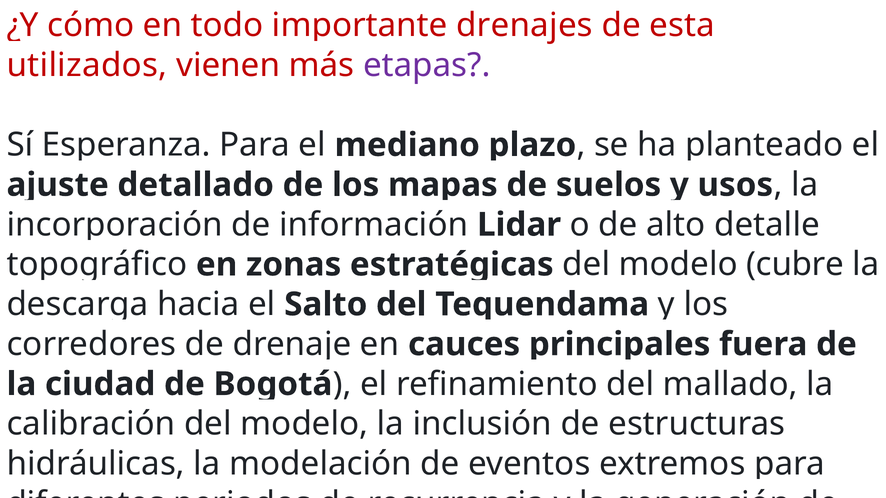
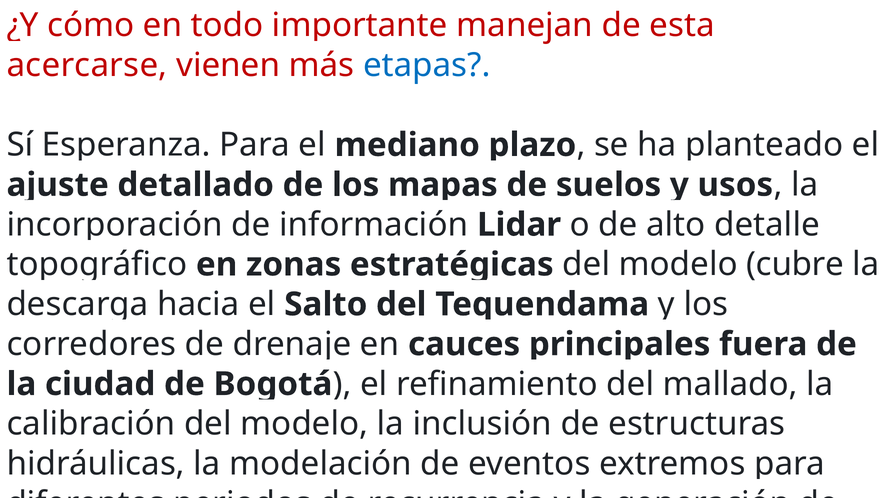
drenajes: drenajes -> manejan (525, 26)
utilizados: utilizados -> acercarse (87, 65)
etapas colour: purple -> blue (427, 65)
